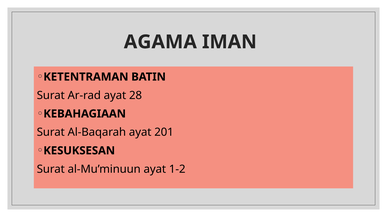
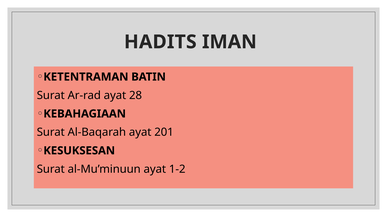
AGAMA: AGAMA -> HADITS (160, 42)
